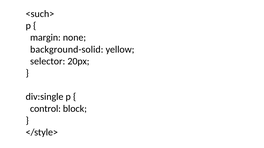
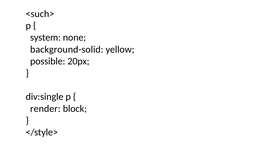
margin: margin -> system (45, 38)
selector: selector -> possible (48, 61)
control: control -> render (45, 109)
